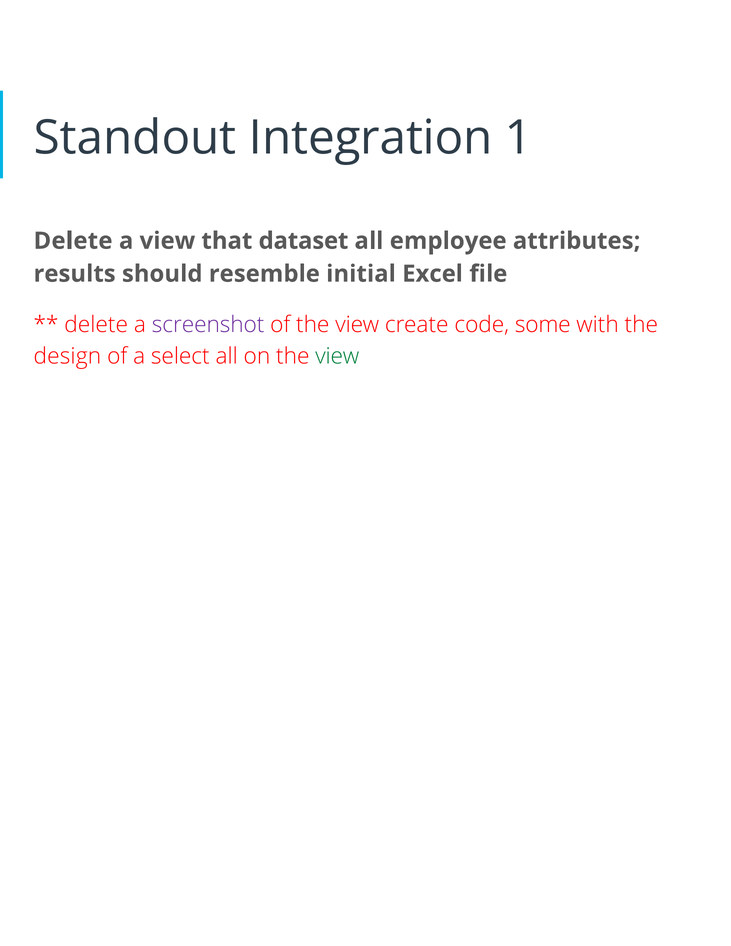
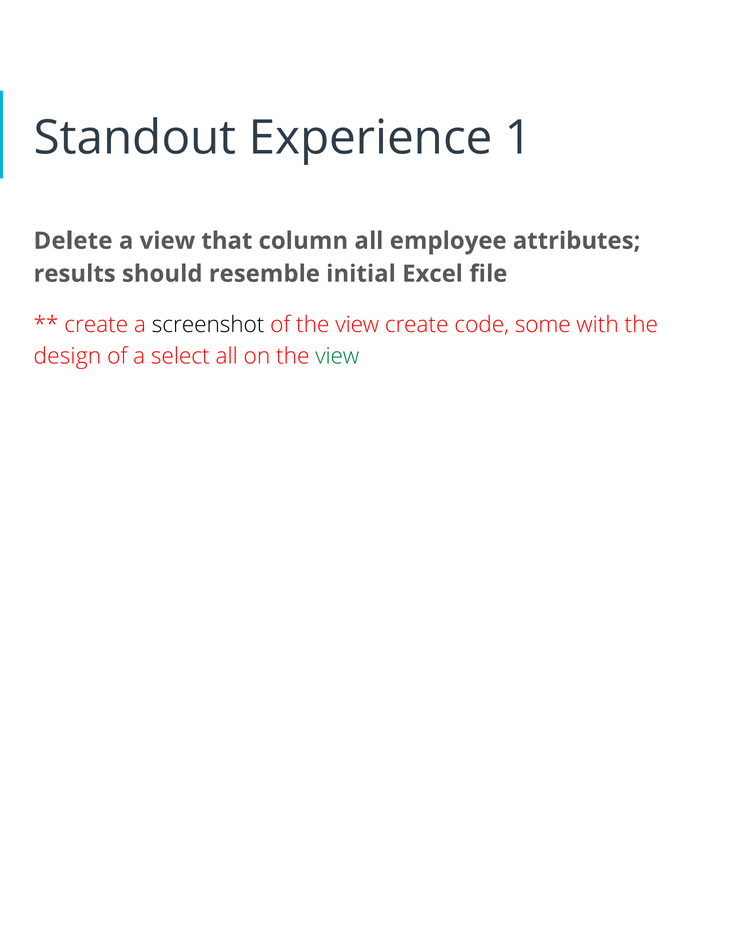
Integration: Integration -> Experience (371, 138)
dataset: dataset -> column (303, 241)
delete: delete -> create (96, 325)
screenshot colour: purple -> black (208, 325)
